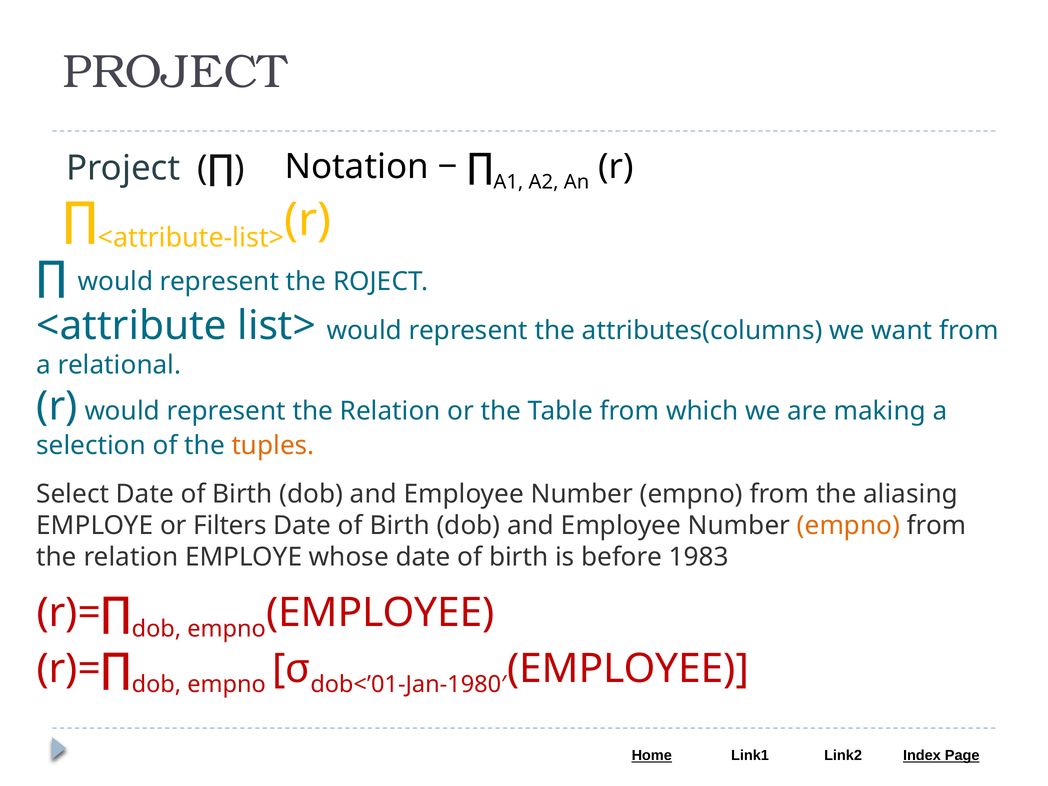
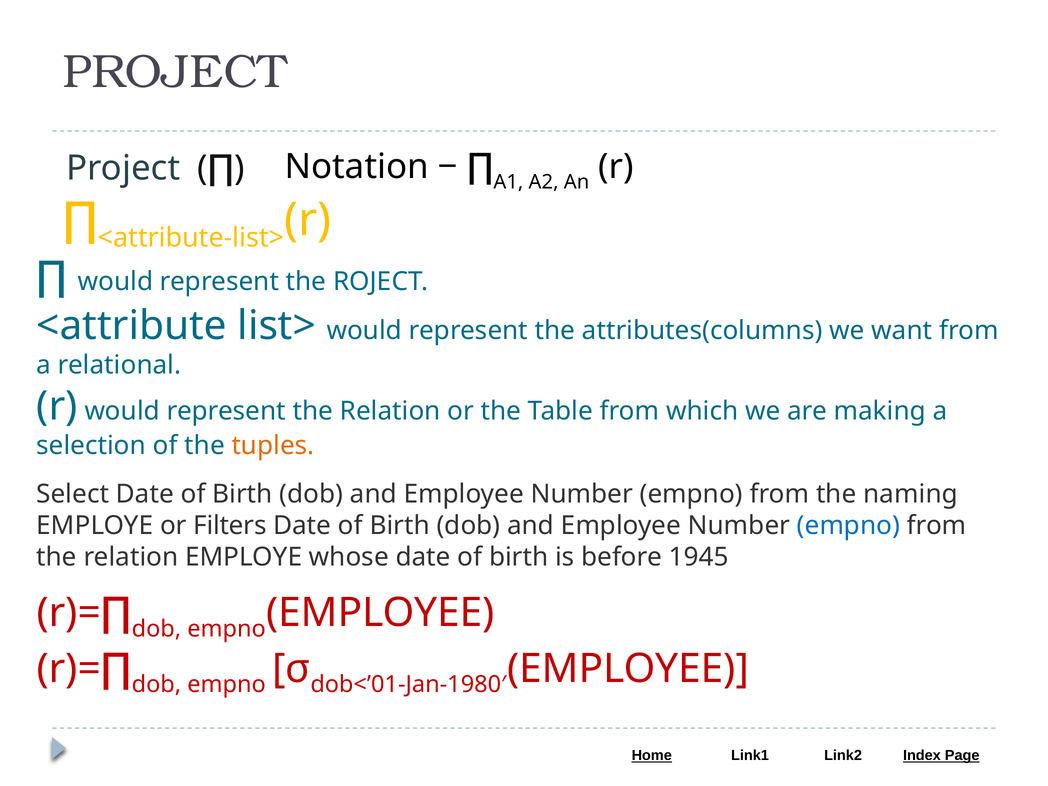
aliasing: aliasing -> naming (911, 494)
empno colour: orange -> blue (848, 526)
1983: 1983 -> 1945 (699, 557)
